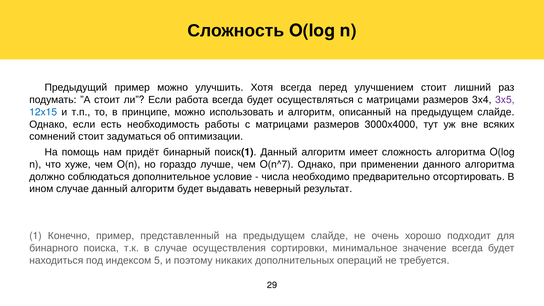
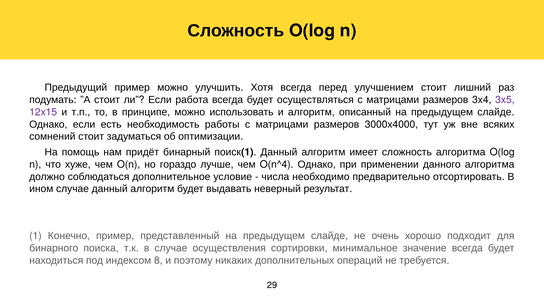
12x15 colour: blue -> purple (43, 112)
O(n^7: O(n^7 -> O(n^4 (277, 164)
5: 5 -> 8 (158, 260)
